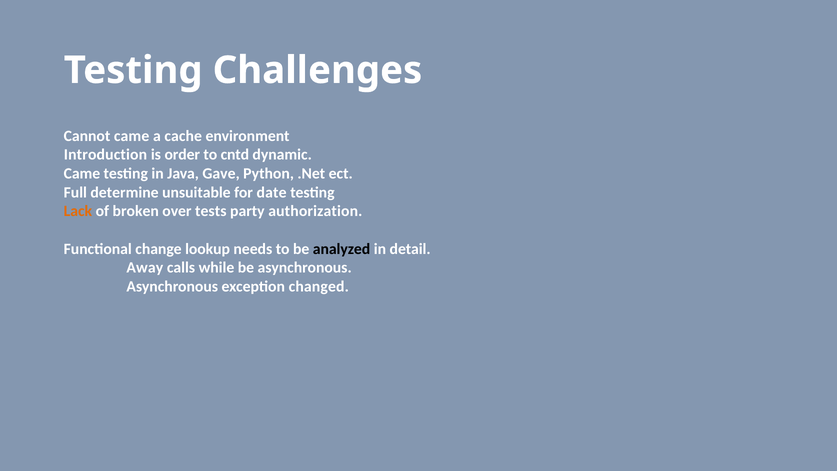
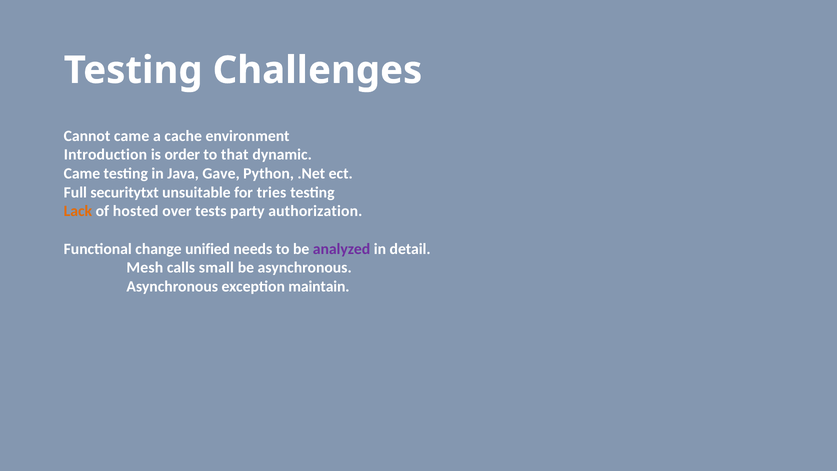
cntd: cntd -> that (235, 155)
determine: determine -> securitytxt (125, 192)
date: date -> tries (272, 192)
broken: broken -> hosted (136, 211)
lookup: lookup -> unified (208, 249)
analyzed colour: black -> purple (342, 249)
Away: Away -> Mesh (145, 268)
while: while -> small (216, 268)
changed: changed -> maintain (319, 286)
